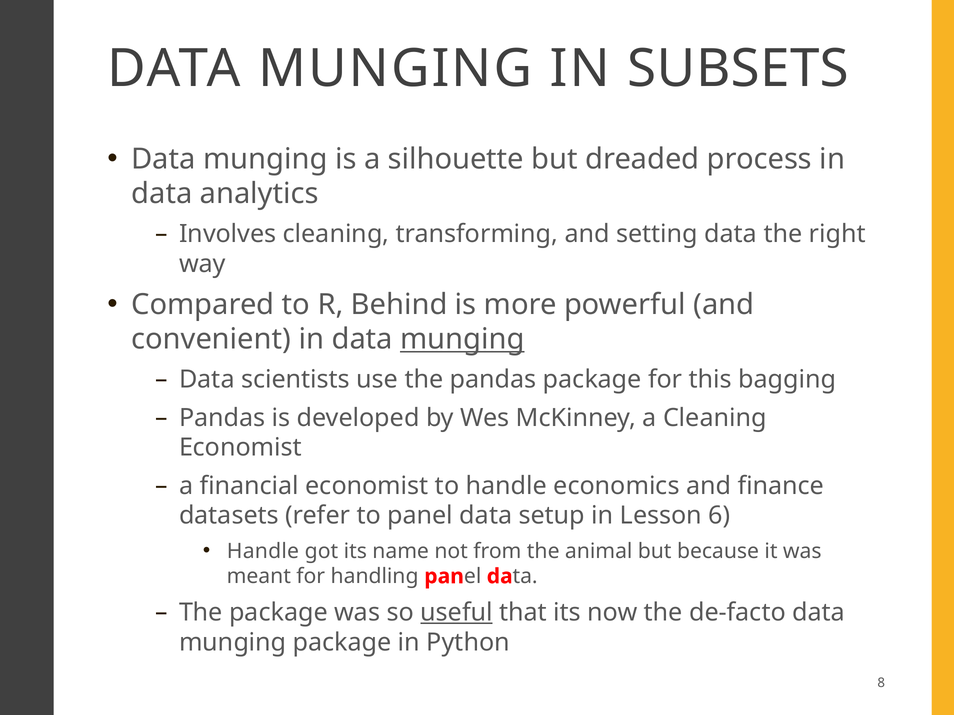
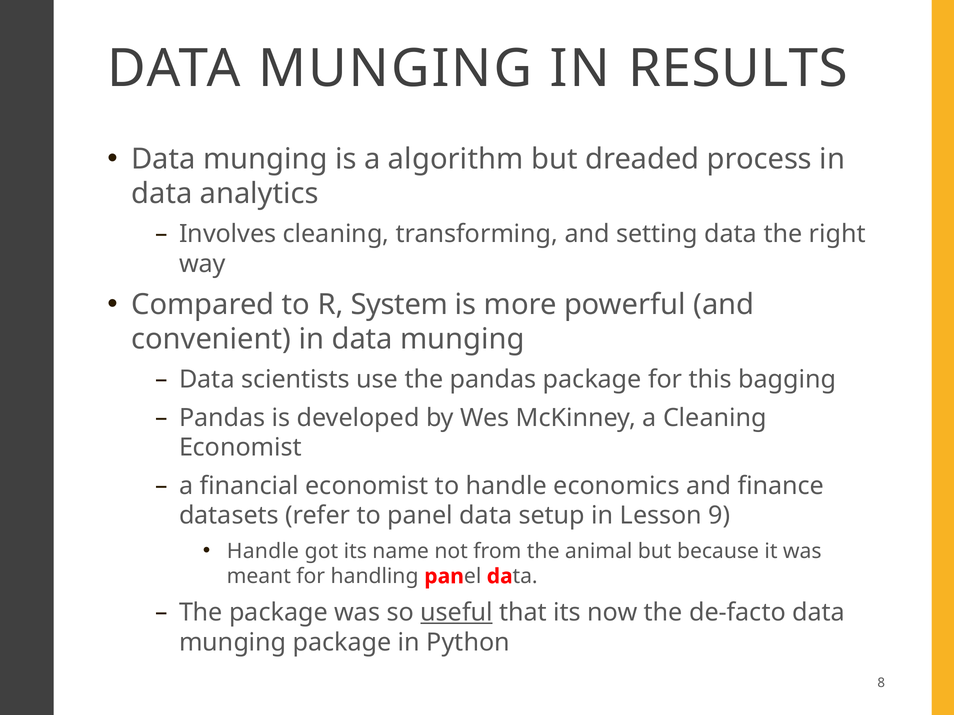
SUBSETS: SUBSETS -> RESULTS (738, 69)
silhouette: silhouette -> algorithm (456, 159)
Behind: Behind -> System (399, 305)
munging underline: present -> none (462, 340)
6: 6 -> 9 (719, 516)
